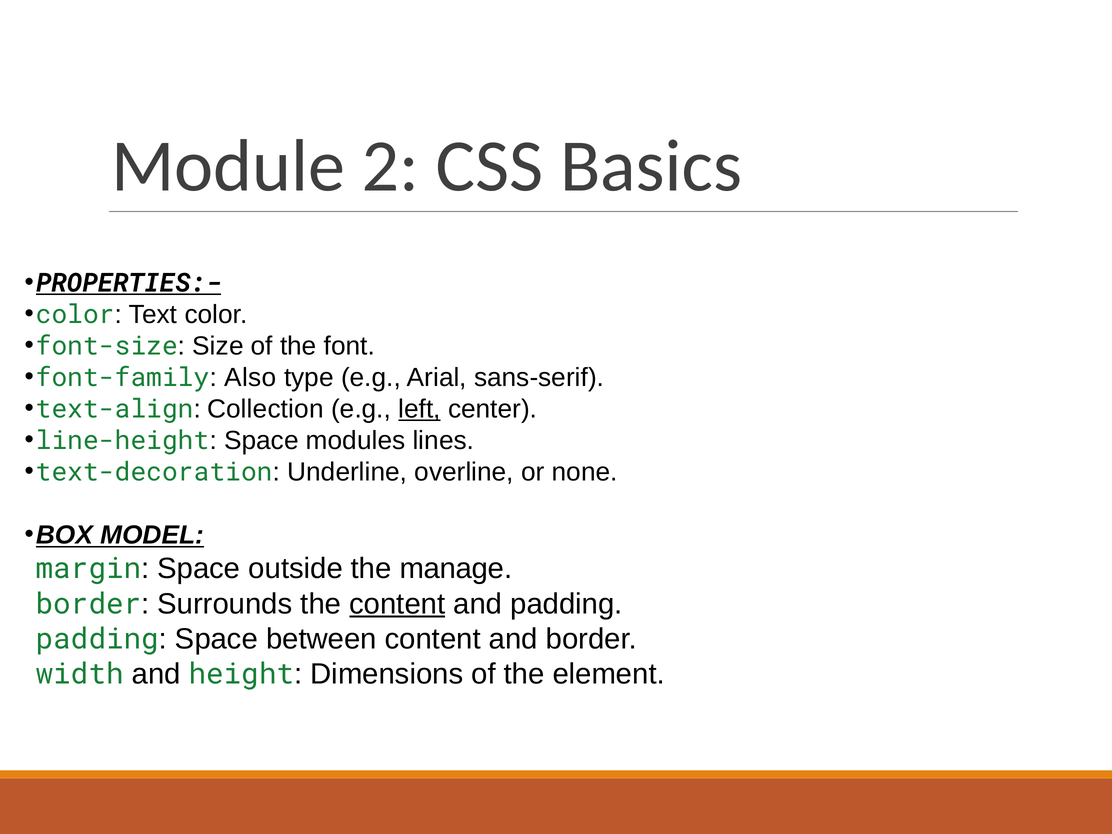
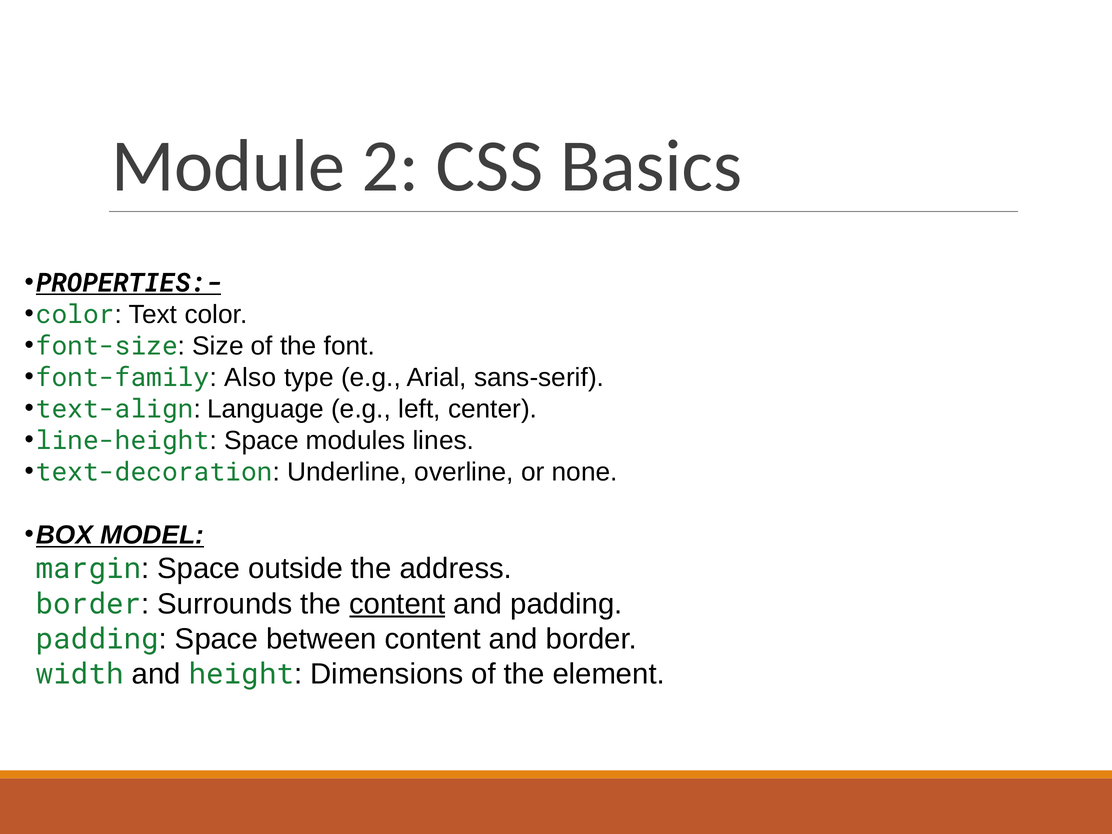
Collection: Collection -> Language (265, 409)
left underline: present -> none (420, 409)
manage: manage -> address (456, 569)
